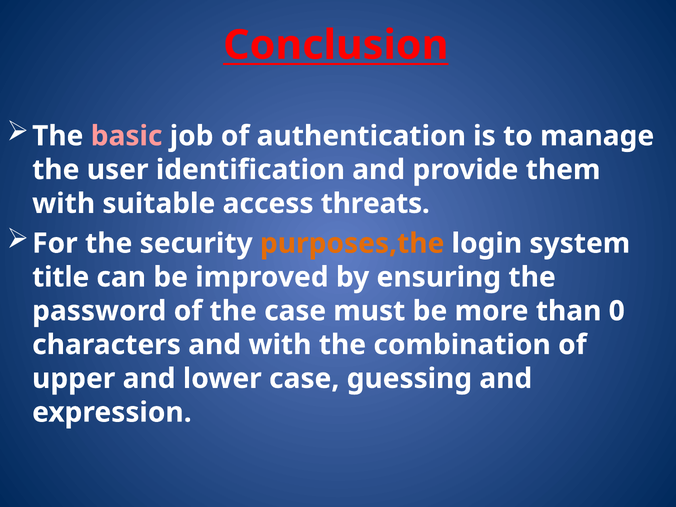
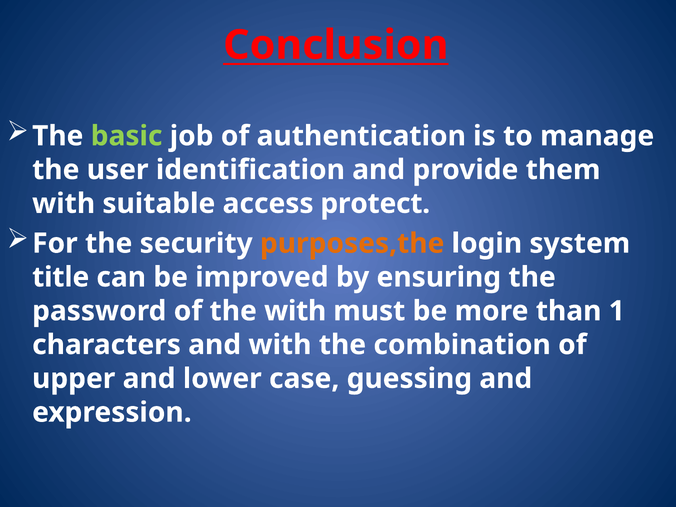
basic colour: pink -> light green (127, 136)
threats: threats -> protect (375, 204)
the case: case -> with (295, 311)
0: 0 -> 1 (617, 311)
